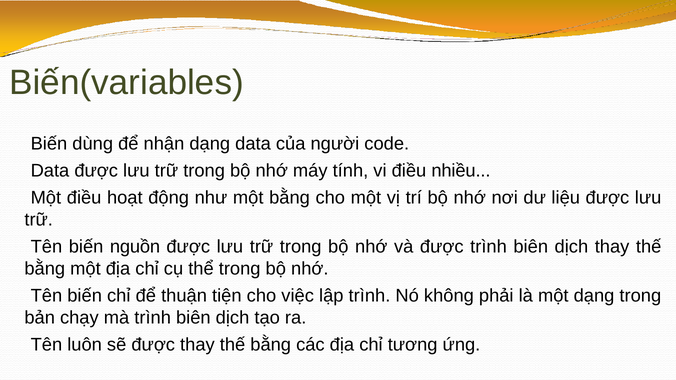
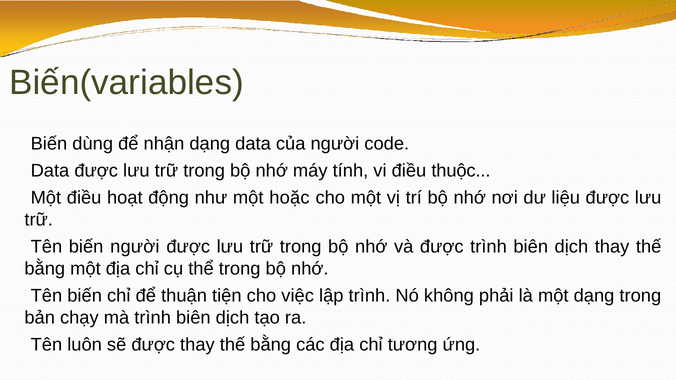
nhiều: nhiều -> thuộc (461, 171)
một bằng: bằng -> hoặc (289, 198)
biến nguồn: nguồn -> người (135, 247)
